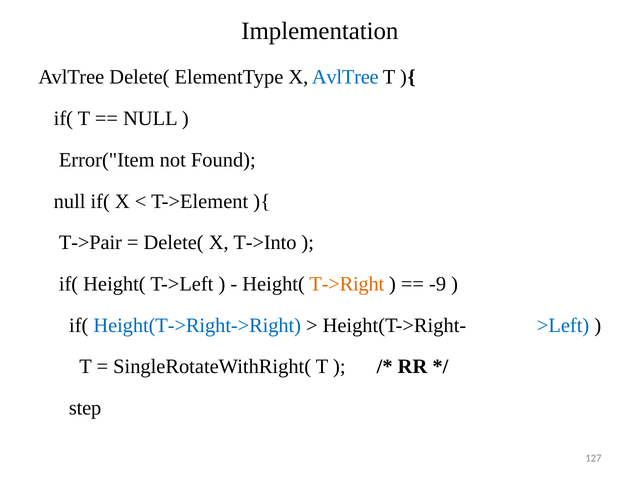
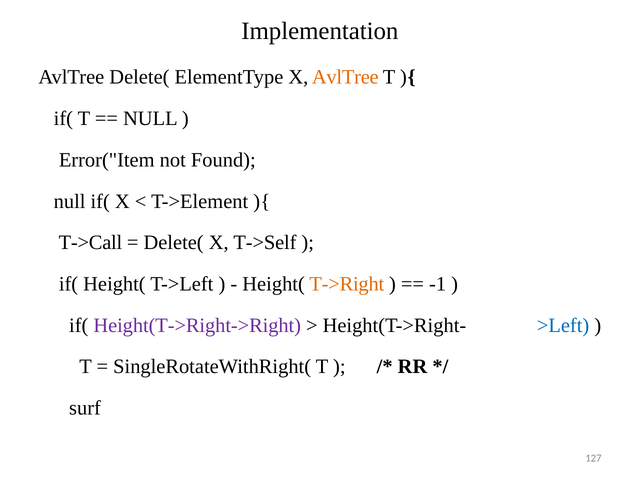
AvlTree colour: blue -> orange (345, 77)
T->Pair: T->Pair -> T->Call (90, 243)
T->Into: T->Into -> T->Self (265, 243)
-9: -9 -> -1 (438, 284)
Height(T->Right->Right colour: blue -> purple (197, 325)
step: step -> surf (85, 408)
